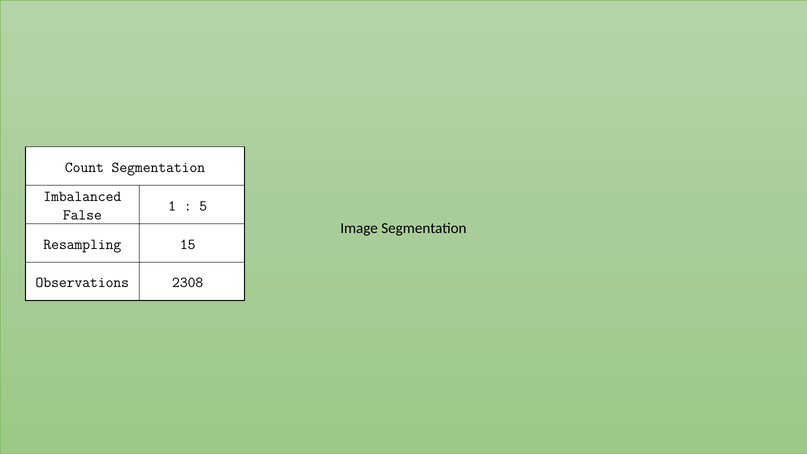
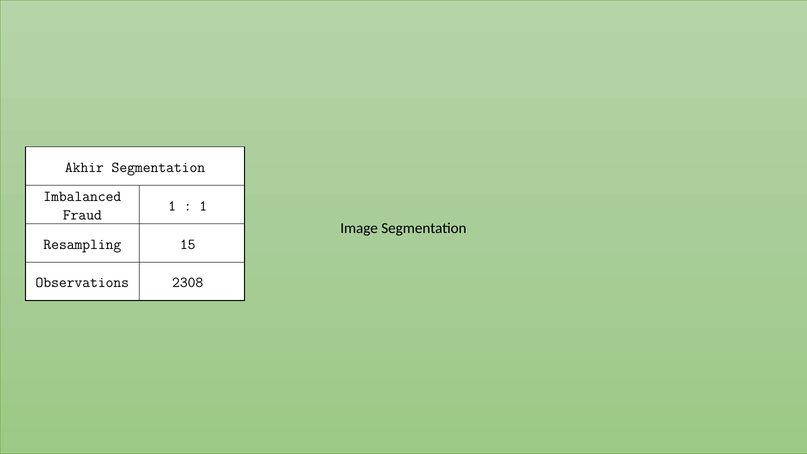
Count: Count -> Akhir (84, 167)
5: 5 -> 1 (203, 206)
False: False -> Fraud (82, 215)
